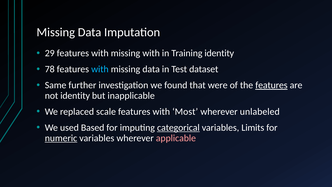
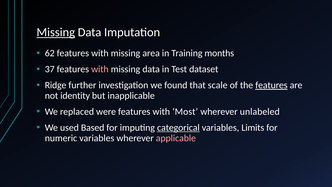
Missing underline: none -> present (56, 32)
29: 29 -> 62 (50, 53)
missing with: with -> area (151, 53)
Training identity: identity -> months (219, 53)
78: 78 -> 37 (50, 69)
with colour: light blue -> pink (100, 69)
Same: Same -> Ridge (56, 85)
were: were -> scale (218, 85)
scale: scale -> were (106, 112)
numeric underline: present -> none (61, 138)
